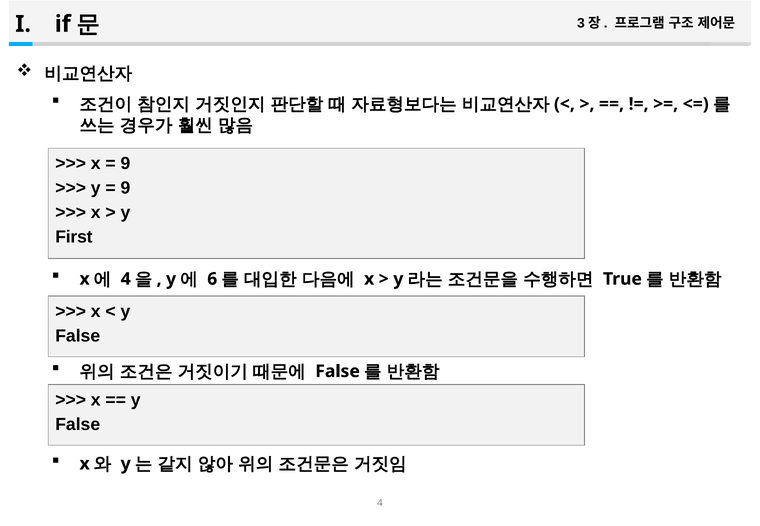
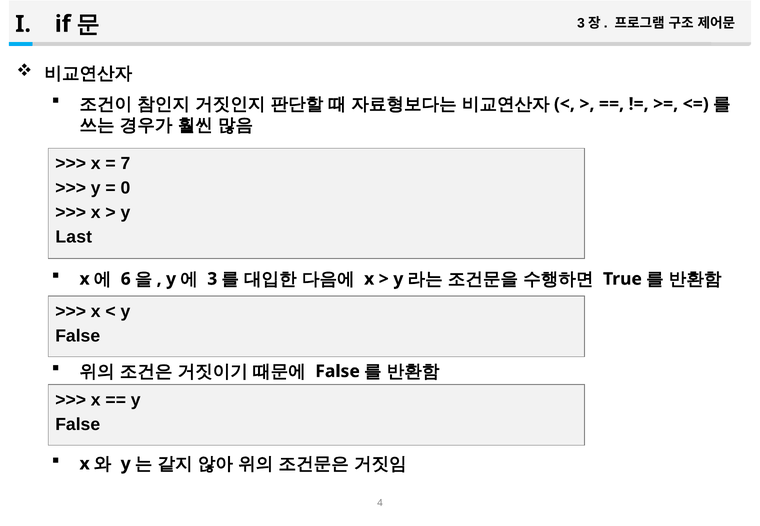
9: 9 -> 7 (125, 164)
9: 9 -> 0 (125, 188)
First: First -> Last (74, 237)
4: 4 -> 6 (126, 279)
6: 6 -> 3 (212, 279)
